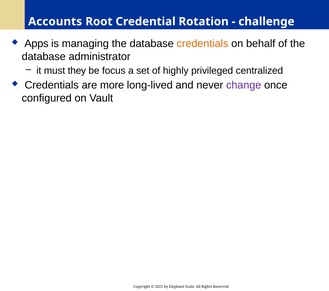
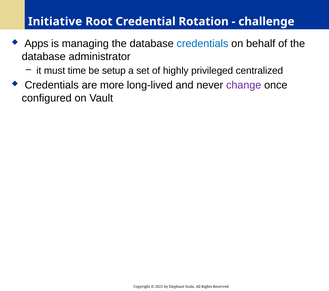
Accounts: Accounts -> Initiative (55, 22)
credentials colour: orange -> blue (202, 44)
they: they -> time (77, 71)
focus: focus -> setup (114, 71)
